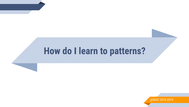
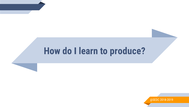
patterns: patterns -> produce (128, 51)
